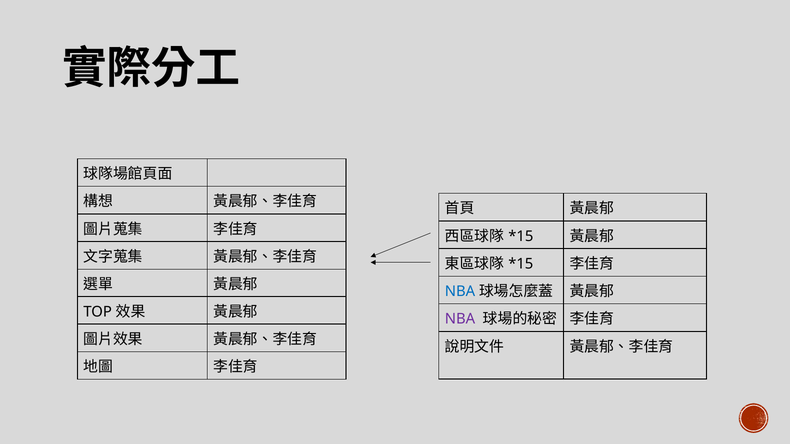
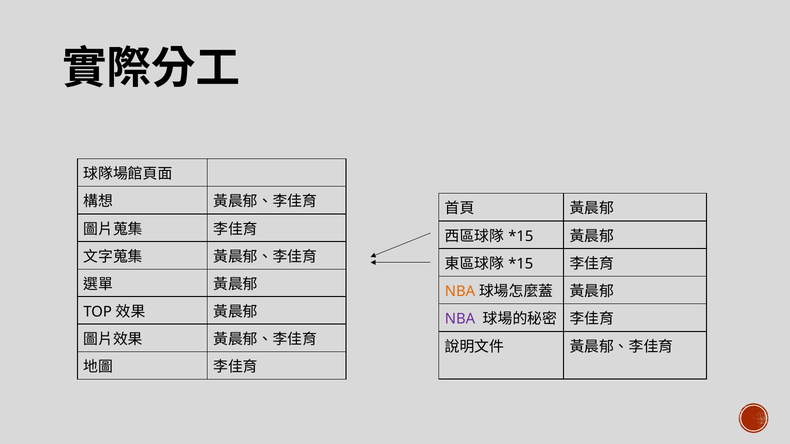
NBA colour: blue -> orange (460, 292)
